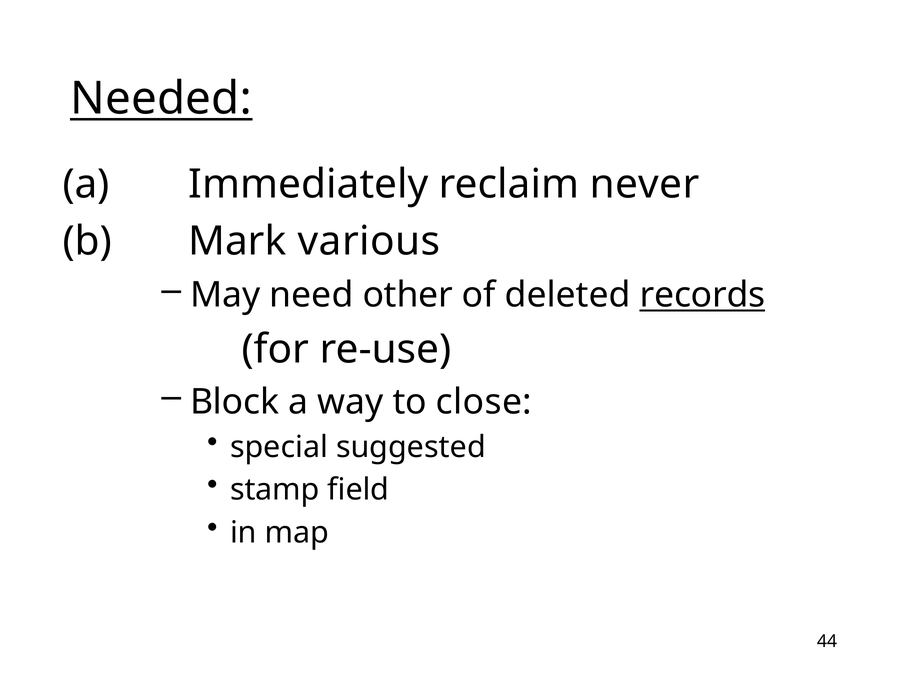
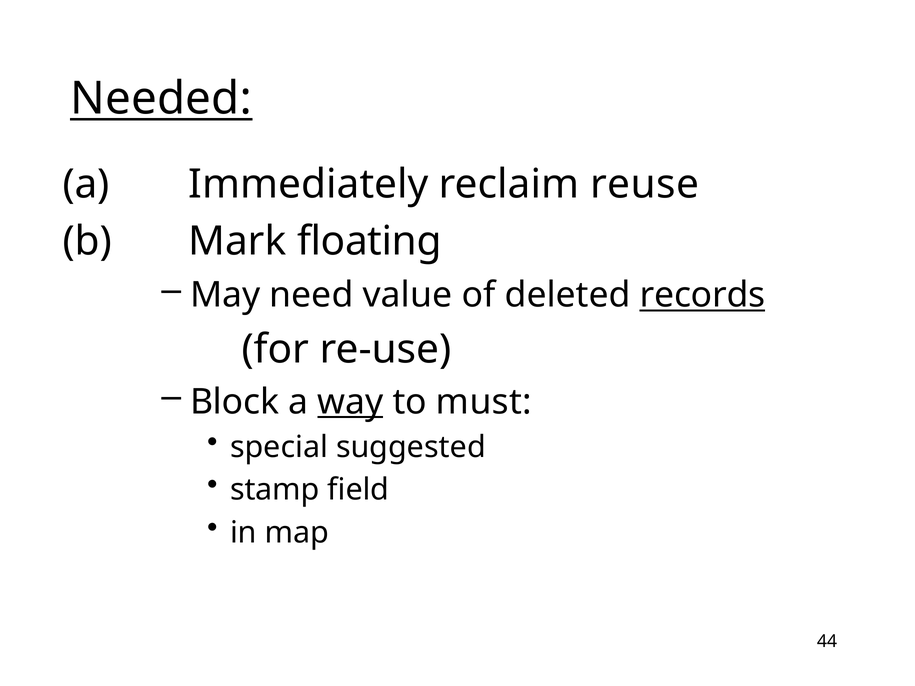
never: never -> reuse (645, 184)
various: various -> floating (369, 241)
other: other -> value (408, 295)
way underline: none -> present (350, 402)
close: close -> must (484, 402)
